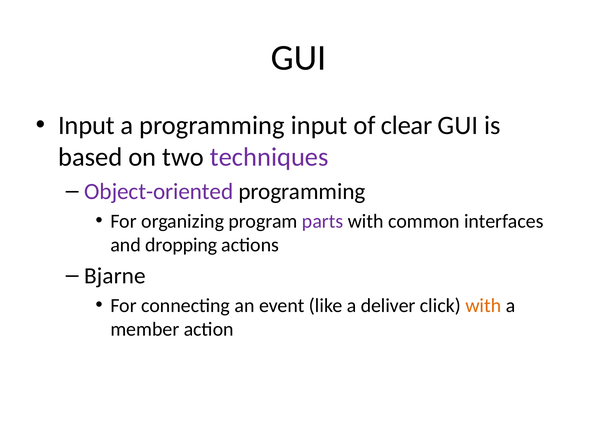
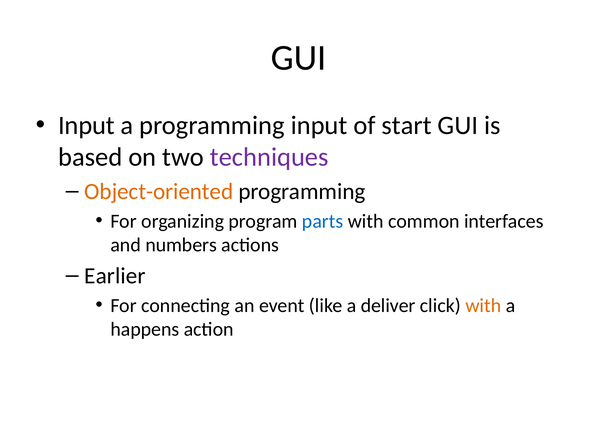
clear: clear -> start (406, 125)
Object-oriented colour: purple -> orange (159, 191)
parts colour: purple -> blue (323, 221)
dropping: dropping -> numbers (181, 245)
Bjarne: Bjarne -> Earlier (115, 276)
member: member -> happens (145, 329)
